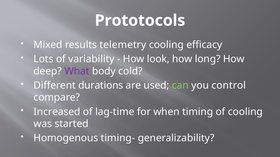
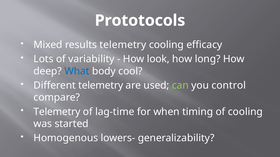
What colour: purple -> blue (77, 71)
cold: cold -> cool (130, 71)
Different durations: durations -> telemetry (101, 86)
Increased: Increased -> Telemetry (57, 112)
timing-: timing- -> lowers- (118, 139)
